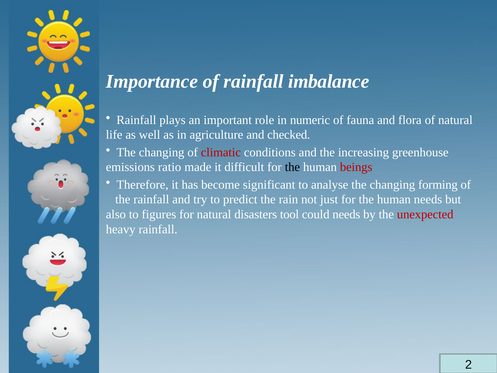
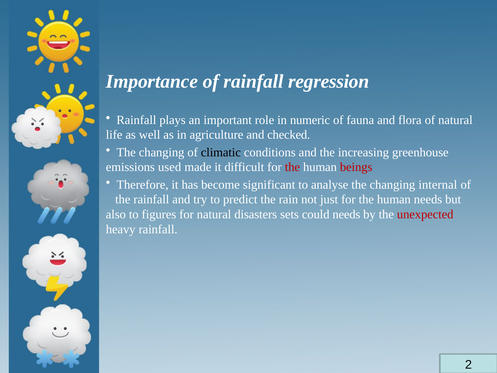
imbalance: imbalance -> regression (329, 81)
climatic colour: red -> black (221, 152)
ratio: ratio -> used (170, 167)
the colour: black -> red (292, 167)
forming: forming -> internal (438, 185)
tool: tool -> sets (289, 214)
